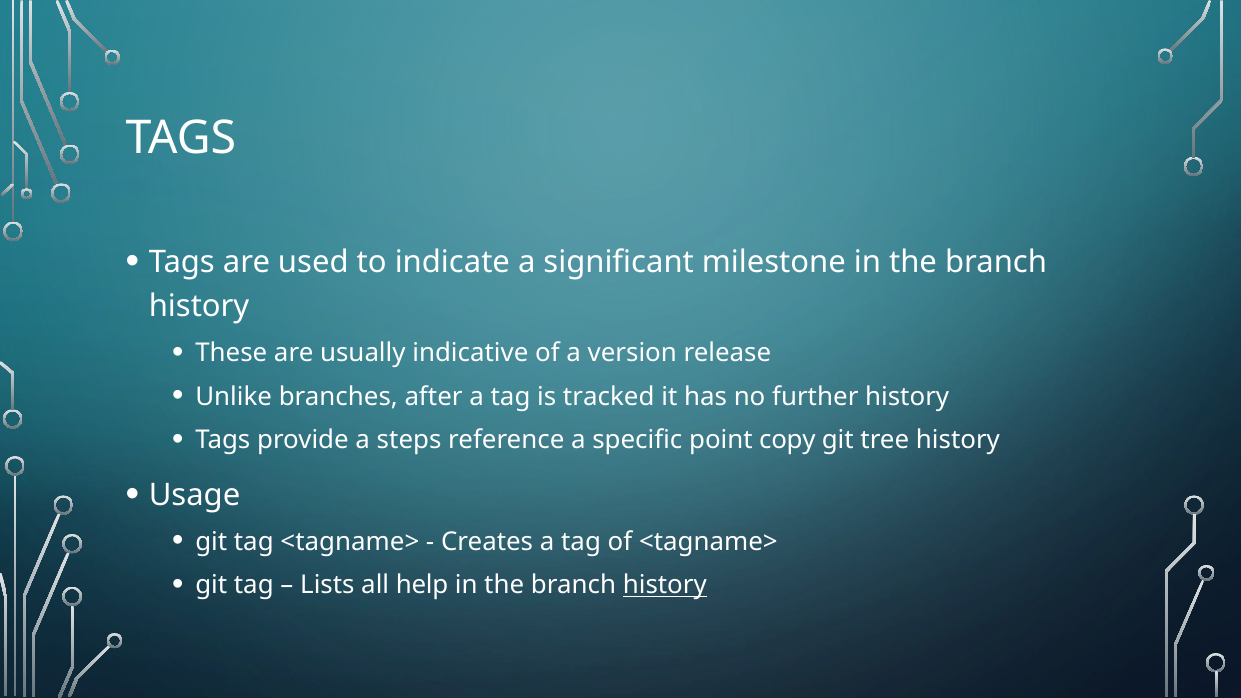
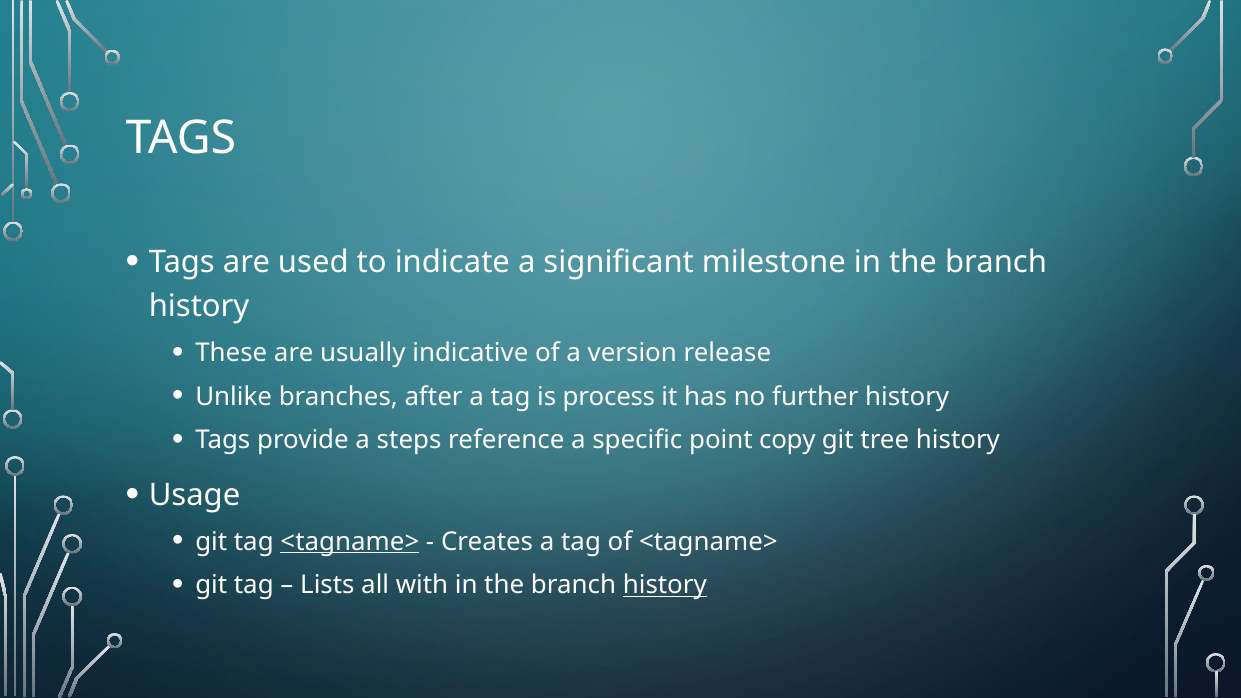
tracked: tracked -> process (609, 397)
<tagname> underline: none -> present (350, 542)
help: help -> with (422, 585)
